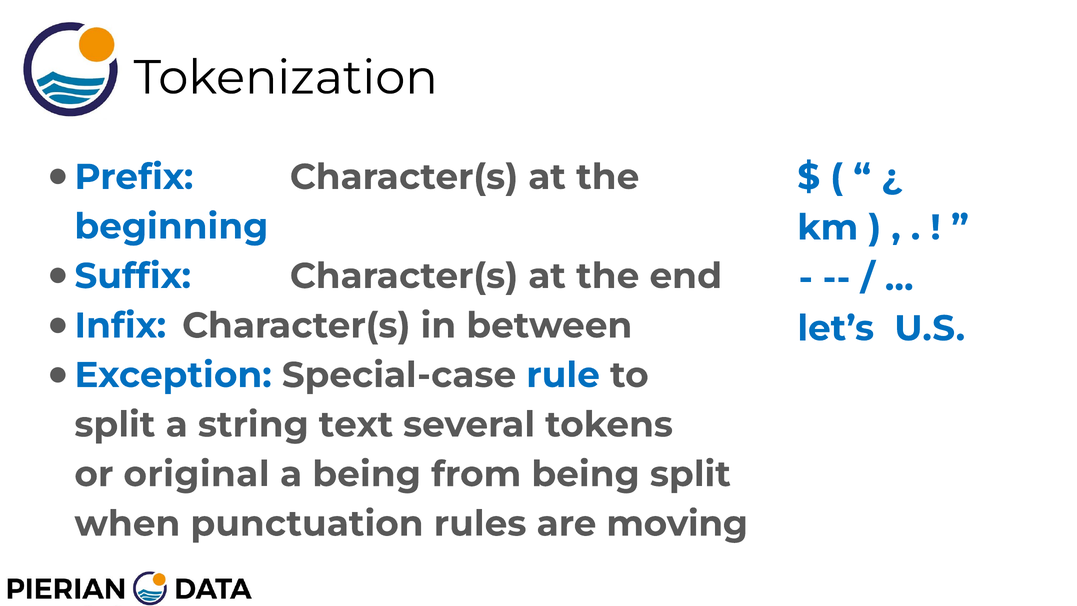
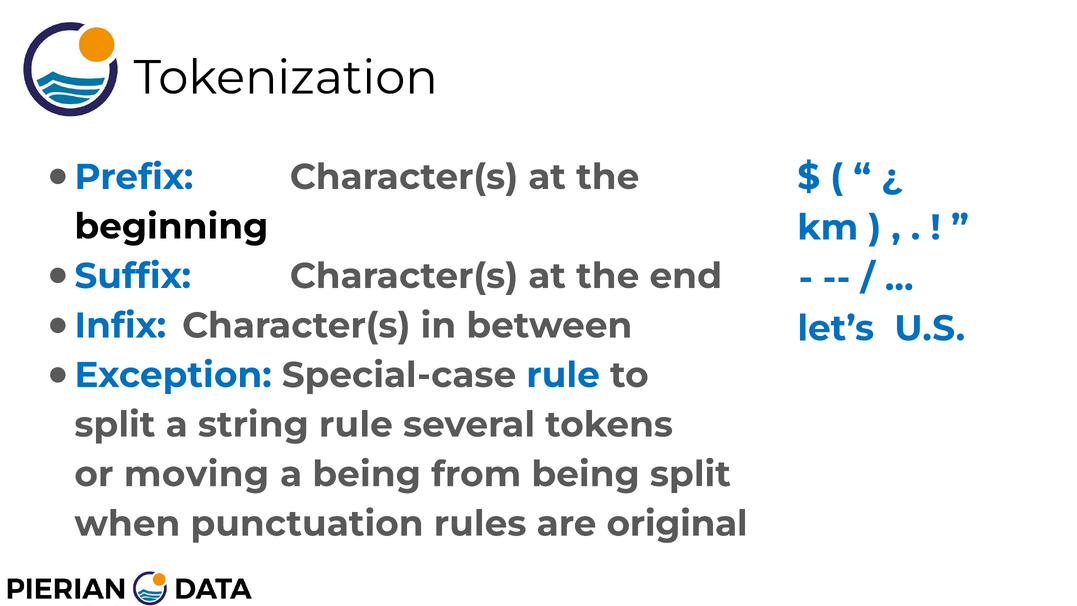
beginning colour: blue -> black (171, 227)
string text: text -> rule (356, 425)
original: original -> moving (196, 474)
moving: moving -> original (677, 524)
